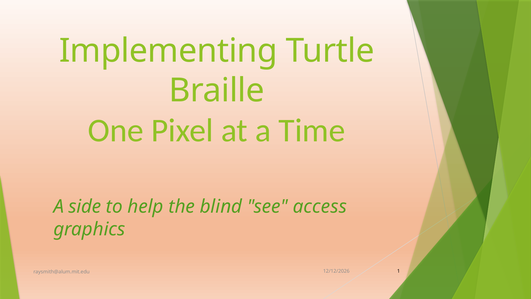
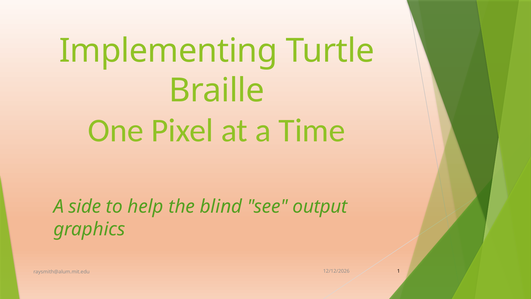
access: access -> output (320, 206)
